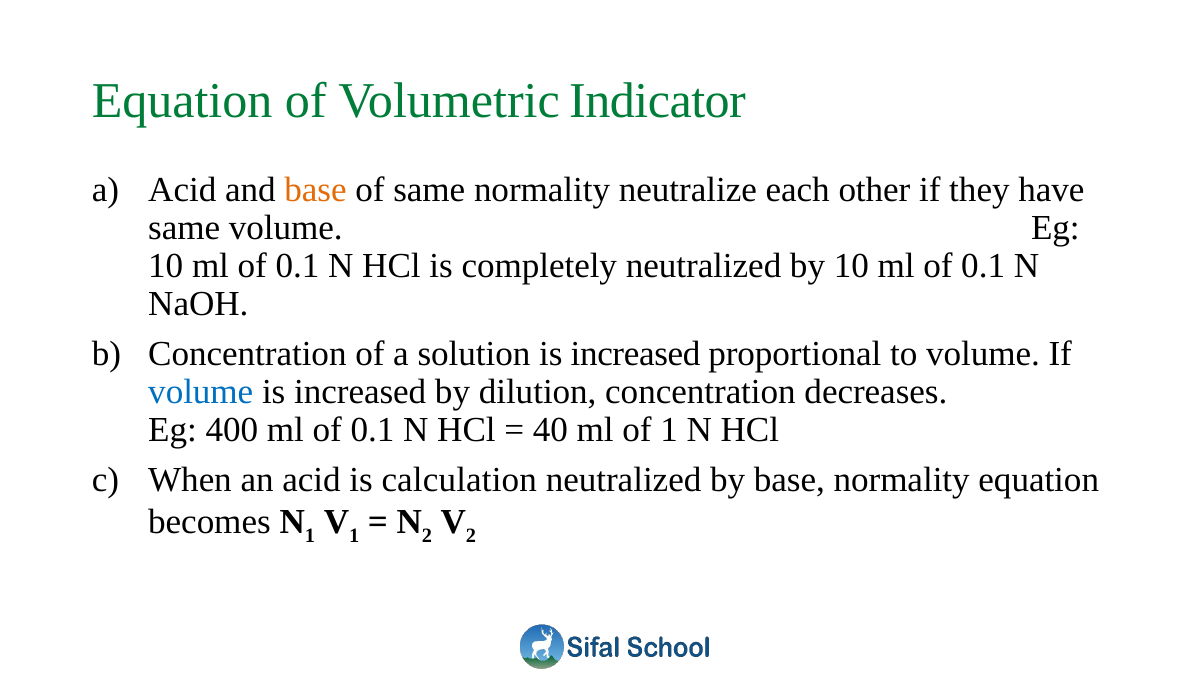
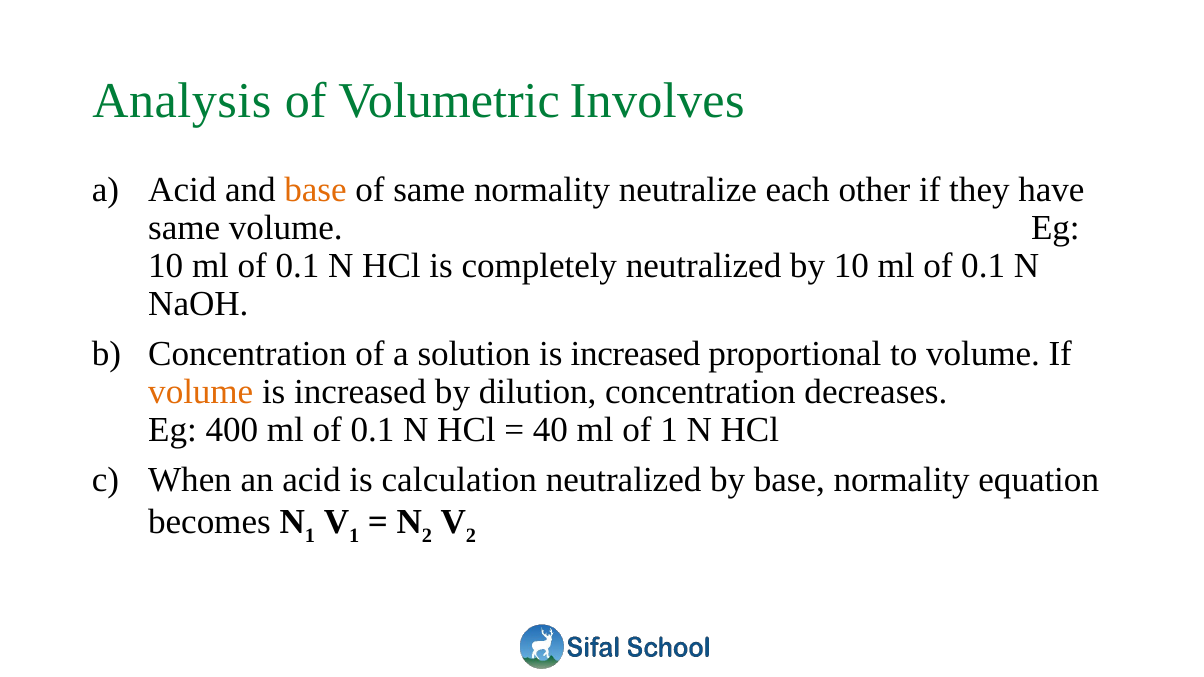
Equation: Equation -> Analysis (182, 101)
Indicator: Indicator -> Involves (657, 101)
volume colour: blue -> orange (201, 392)
